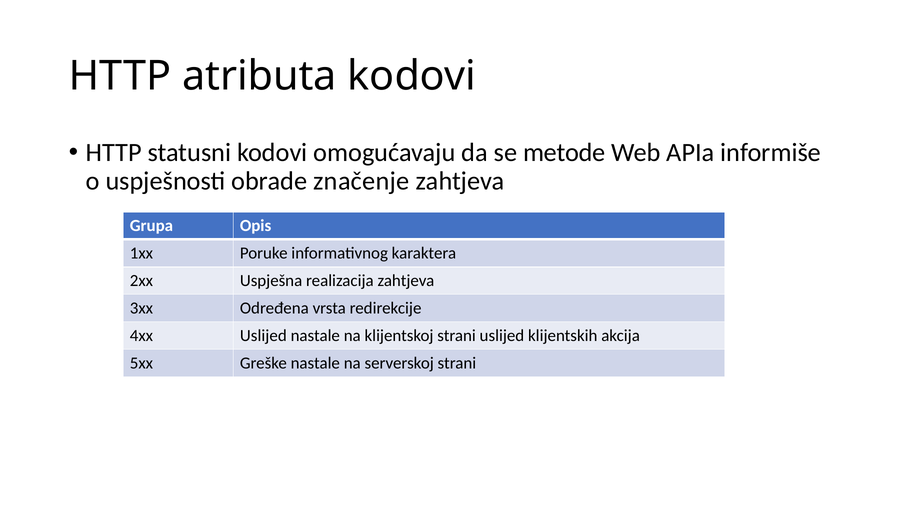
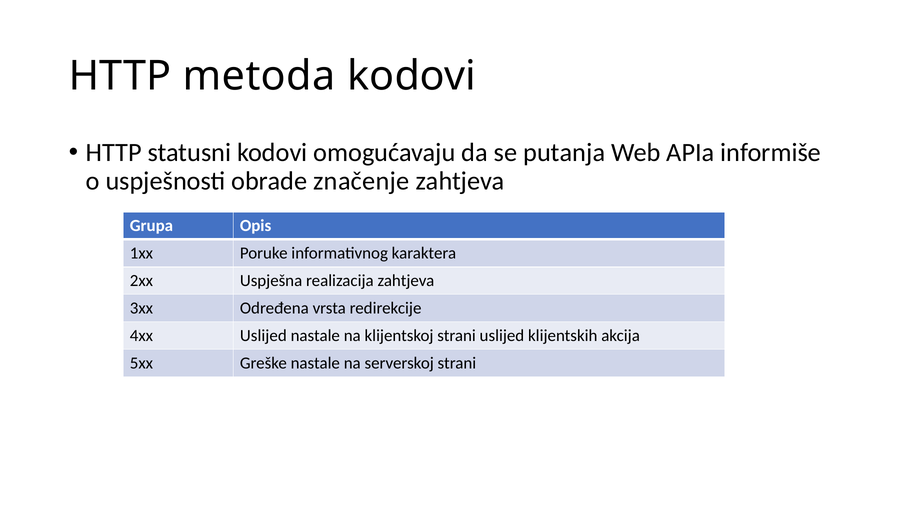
atributa: atributa -> metoda (259, 76)
metode: metode -> putanja (564, 153)
